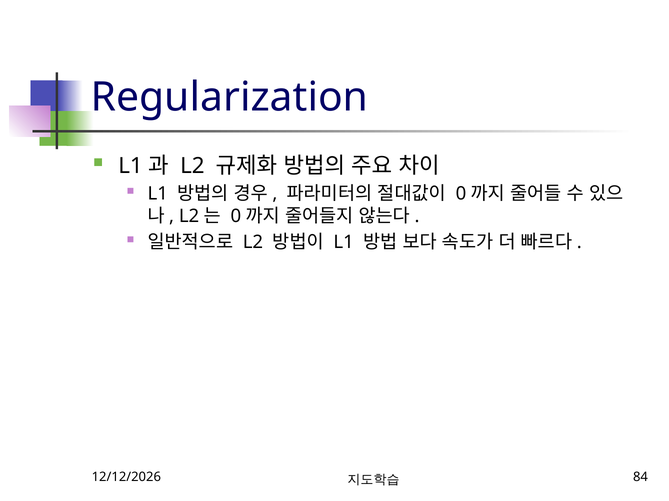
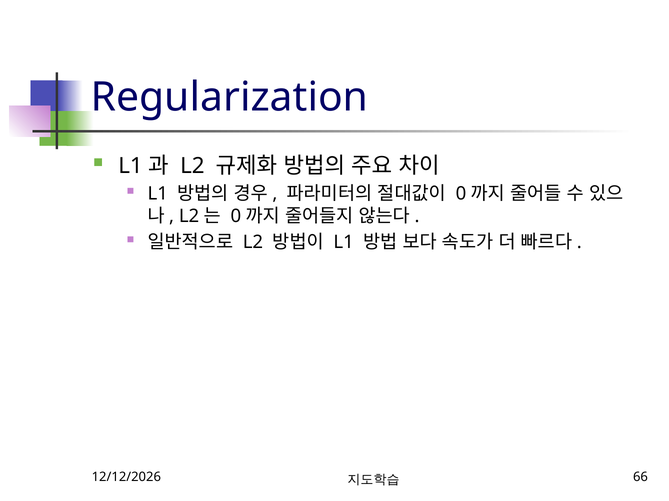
84: 84 -> 66 (641, 478)
